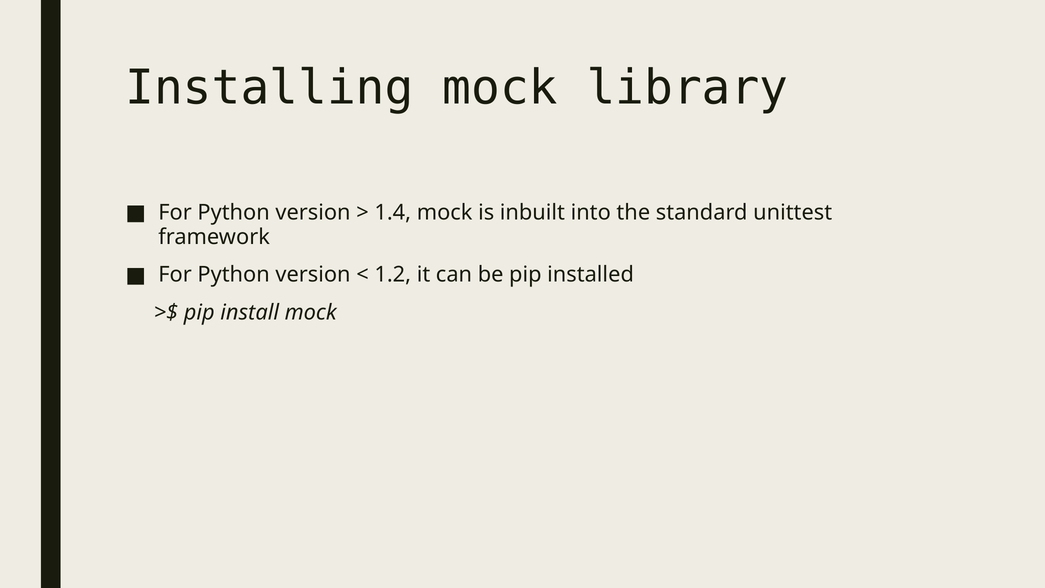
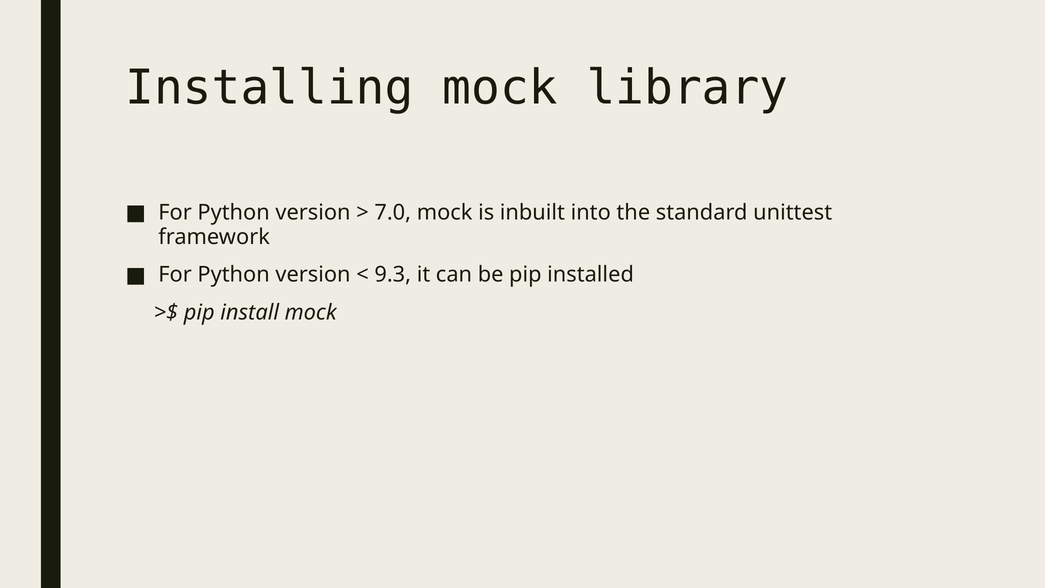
1.4: 1.4 -> 7.0 (393, 212)
1.2: 1.2 -> 9.3 (393, 275)
